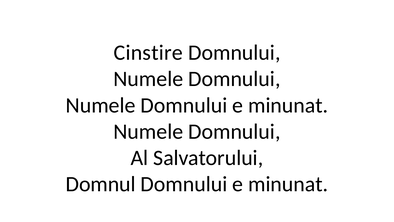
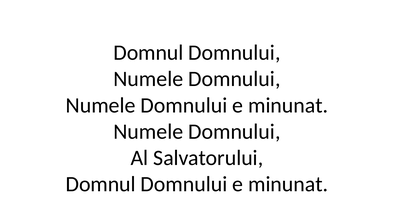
Cinstire: Cinstire -> Domnul (148, 53)
